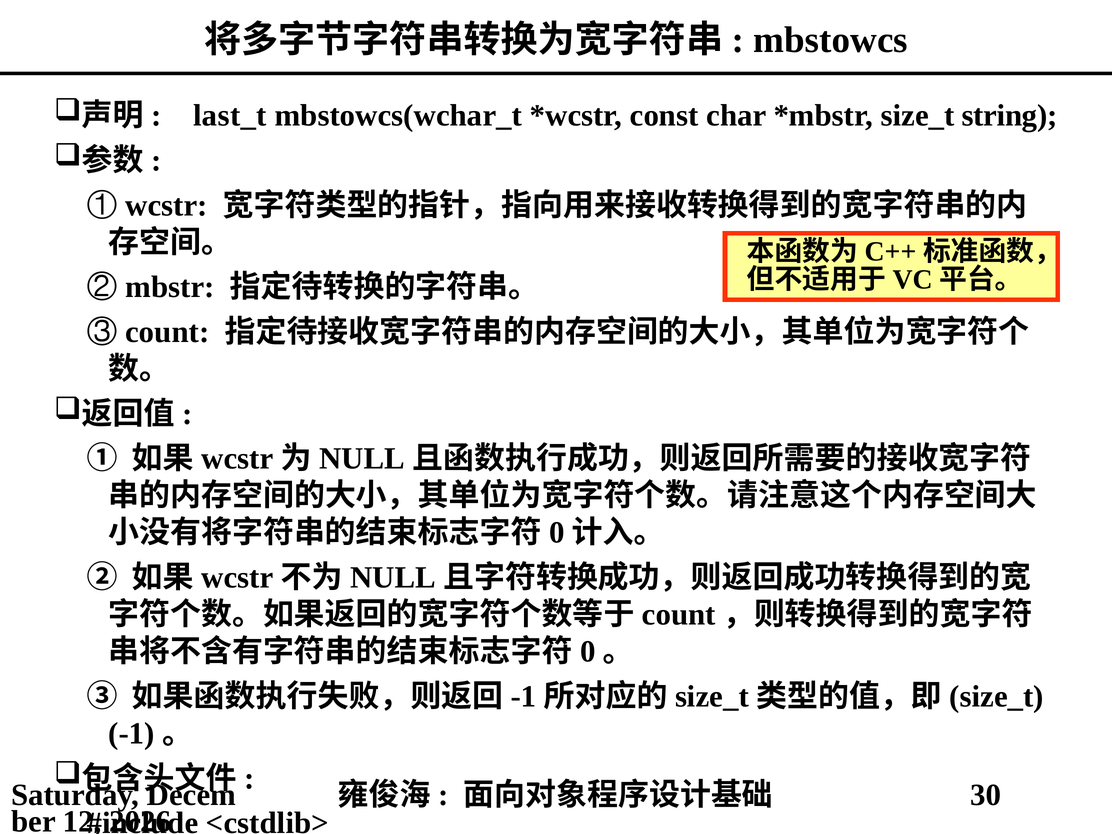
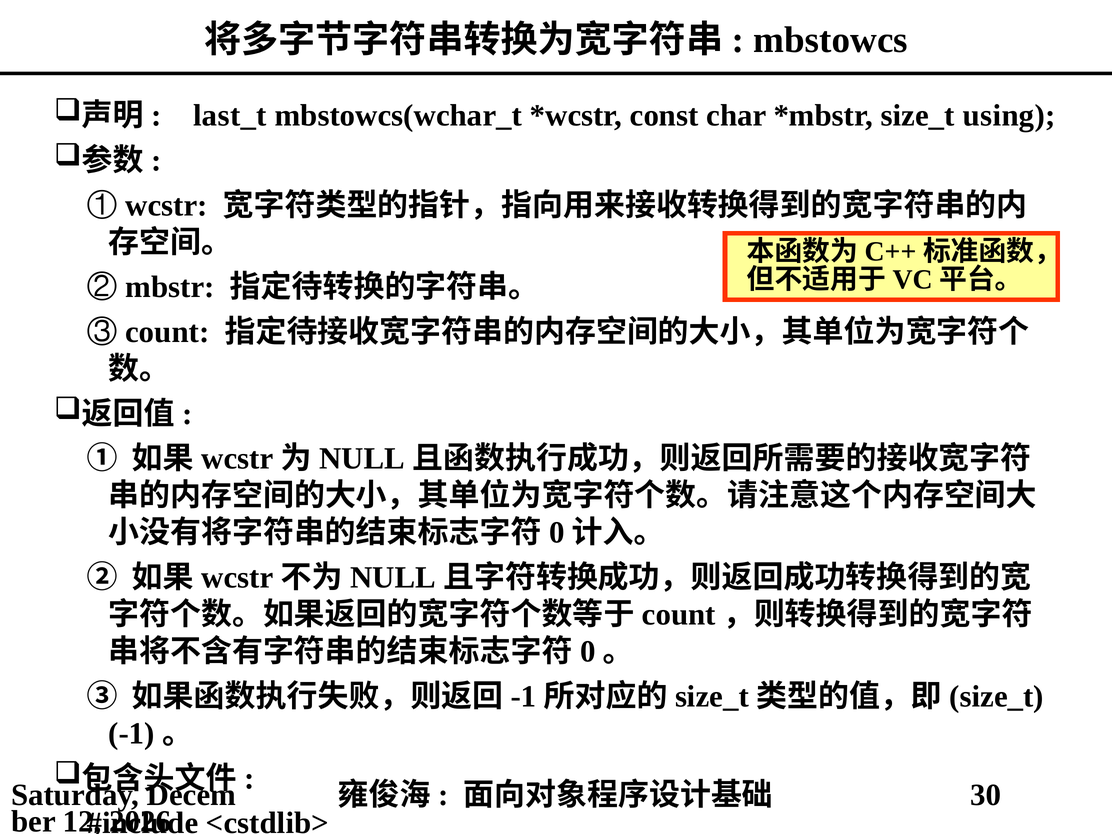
string: string -> using (1009, 116)
